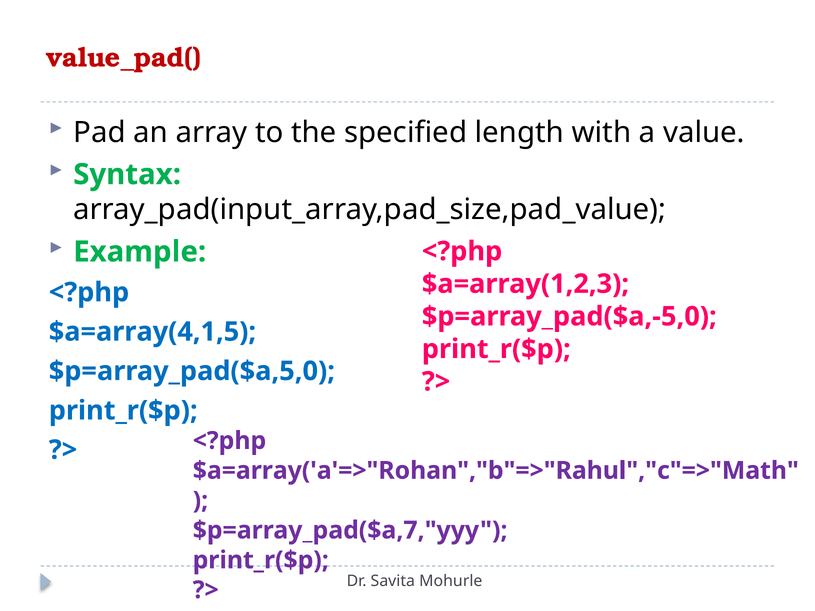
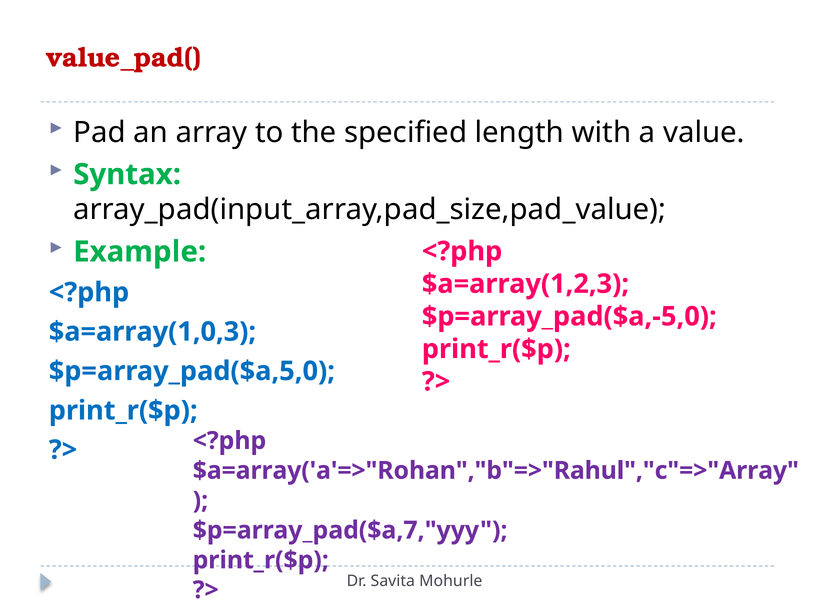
$a=array(4,1,5: $a=array(4,1,5 -> $a=array(1,0,3 (152, 332)
$a=array('a'=>"Rohan","b"=>"Rahul","c"=>"Math: $a=array('a'=>"Rohan","b"=>"Rahul","c"=>"Math -> $a=array('a'=>"Rohan","b"=>"Rahul","c"=>"Array (496, 471)
